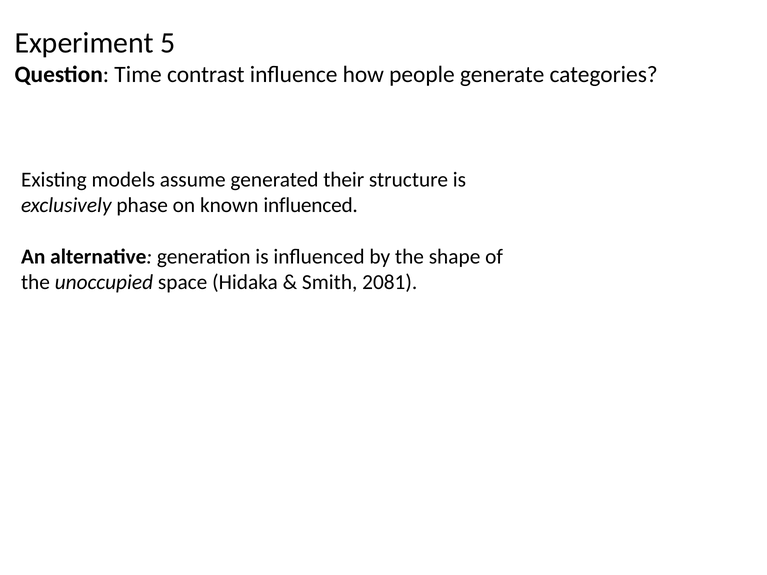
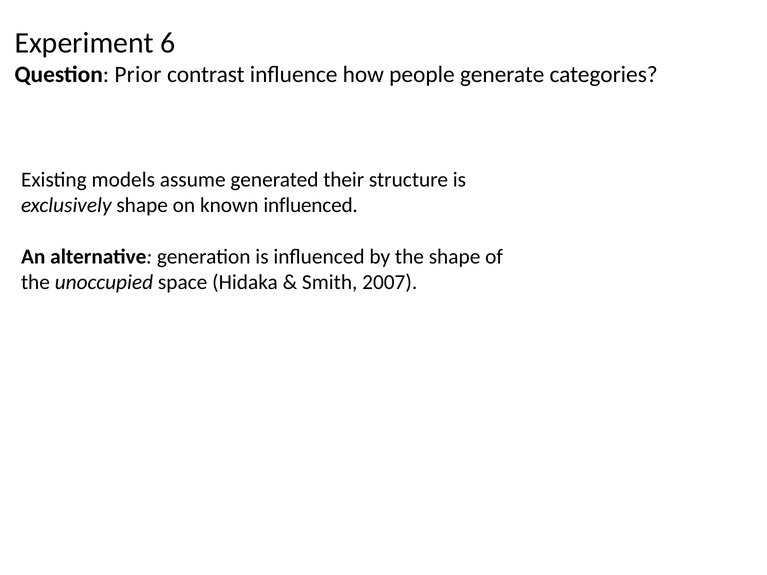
5: 5 -> 6 (168, 43)
Time: Time -> Prior (138, 74)
exclusively phase: phase -> shape (142, 206)
2081: 2081 -> 2007 (390, 282)
